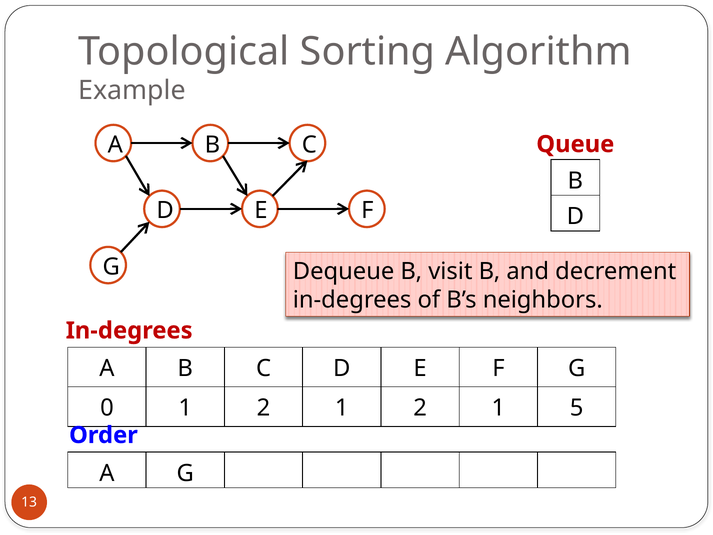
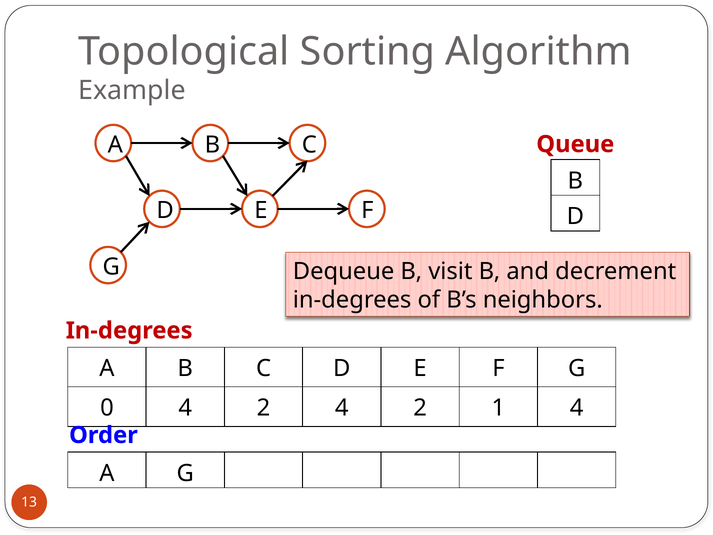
0 1: 1 -> 4 (185, 408)
1: 1 -> 4 (342, 408)
1 5: 5 -> 4 (577, 408)
